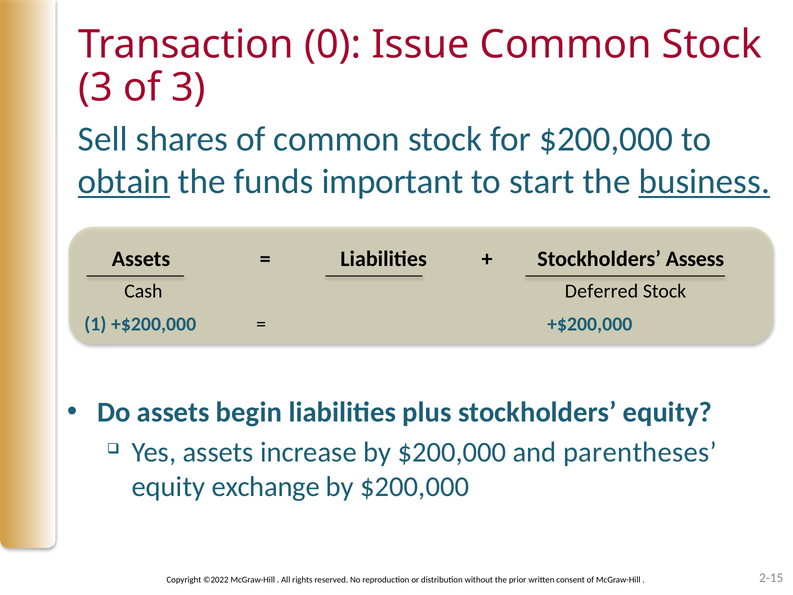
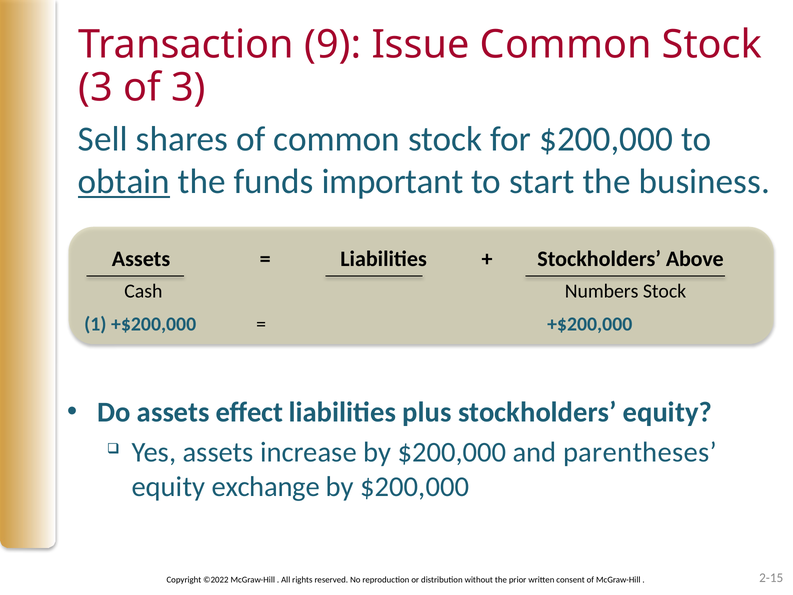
0: 0 -> 9 (333, 45)
business underline: present -> none (704, 182)
Assess: Assess -> Above (695, 259)
Deferred: Deferred -> Numbers (602, 291)
begin: begin -> effect (249, 412)
